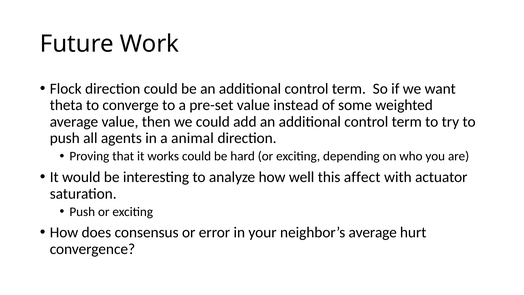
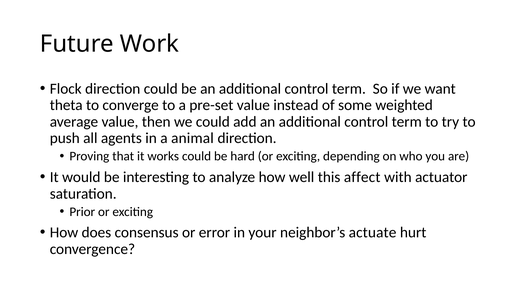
Push: Push -> Prior (82, 212)
neighbor’s average: average -> actuate (373, 232)
